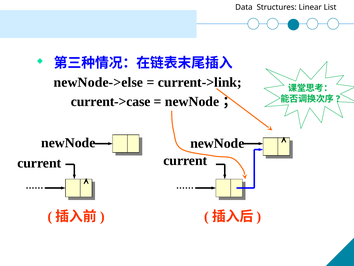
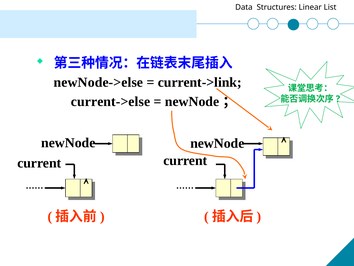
current->case: current->case -> current->else (111, 102)
